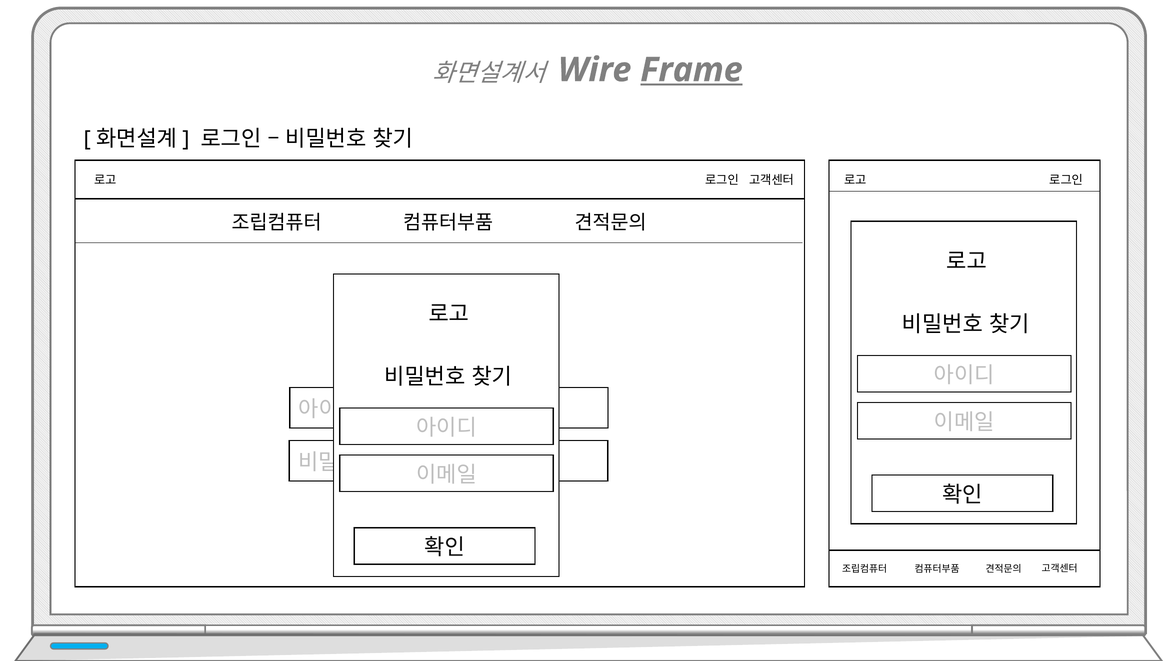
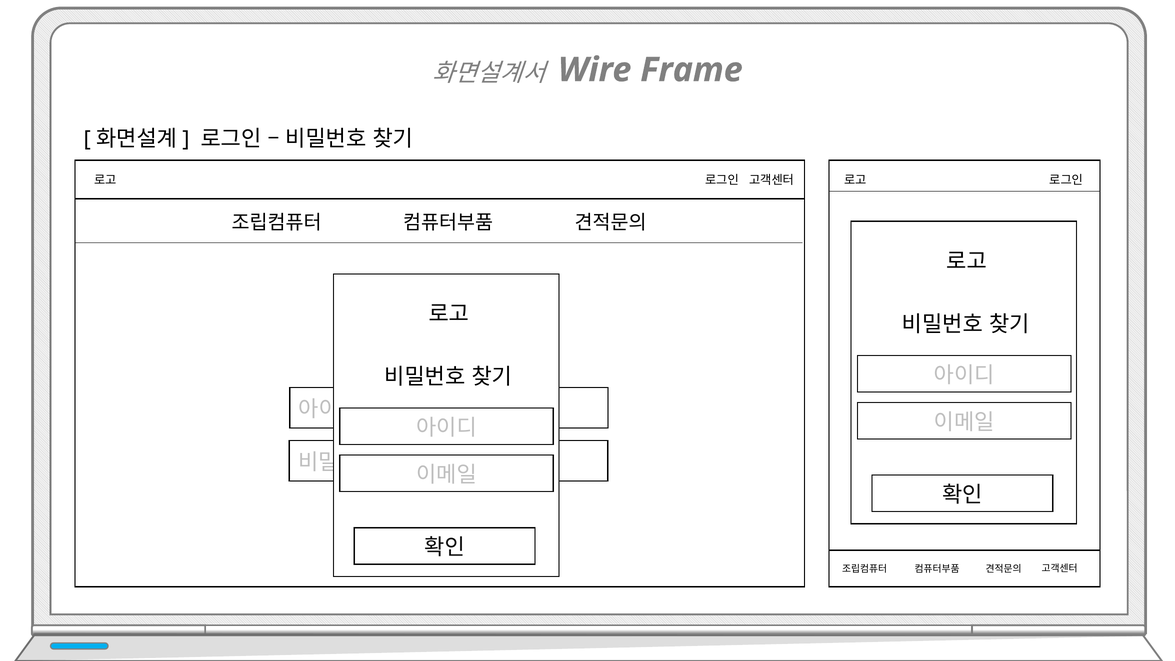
Frame underline: present -> none (692, 70)
